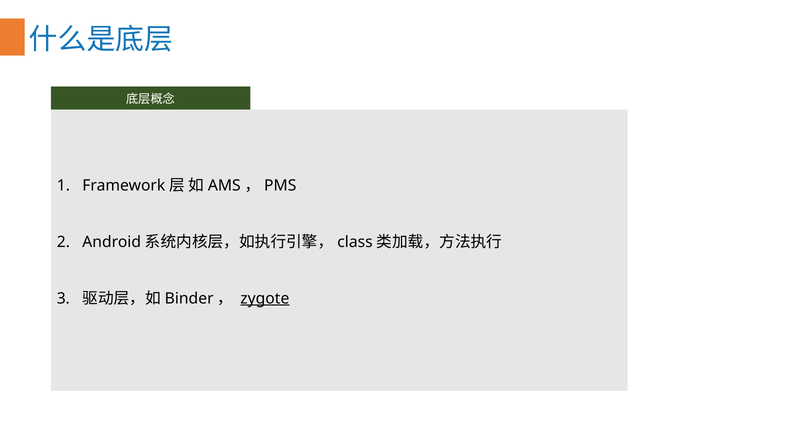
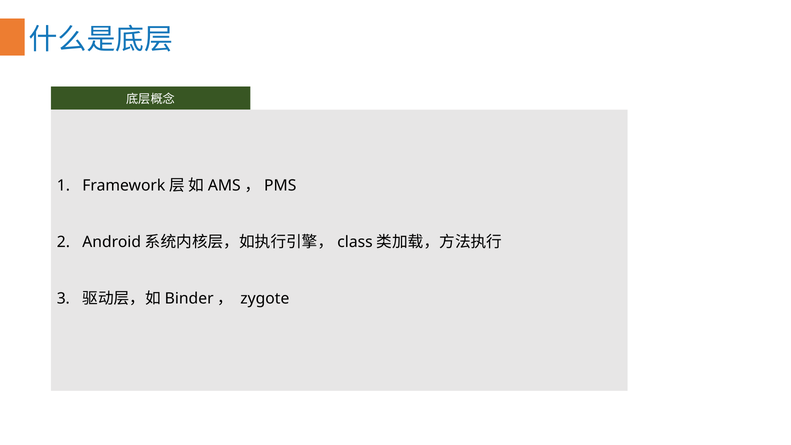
zygote underline: present -> none (265, 298)
